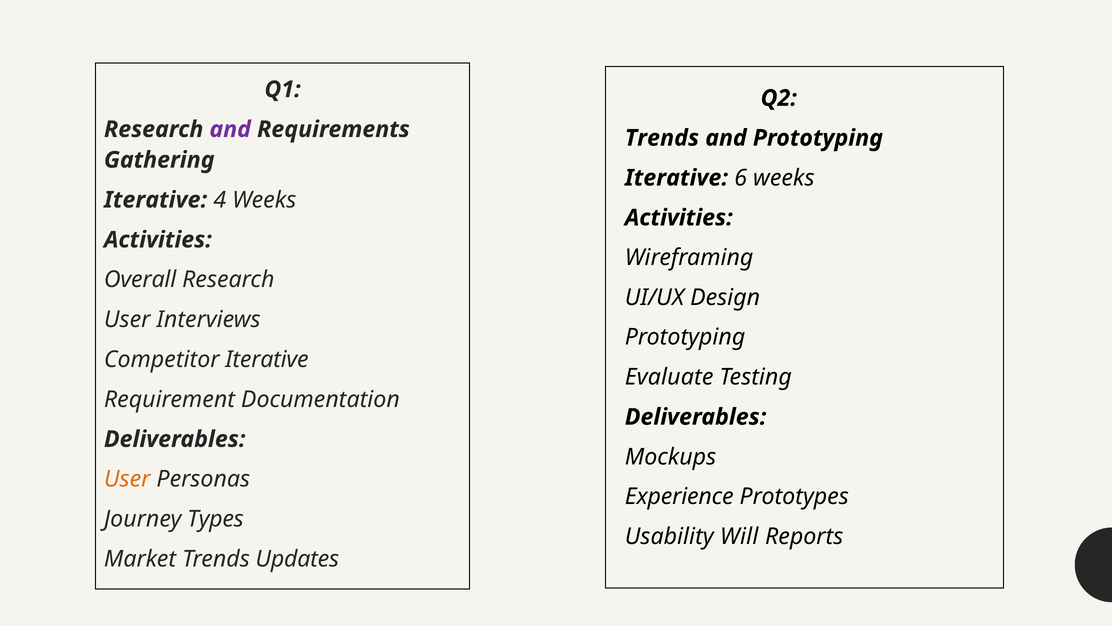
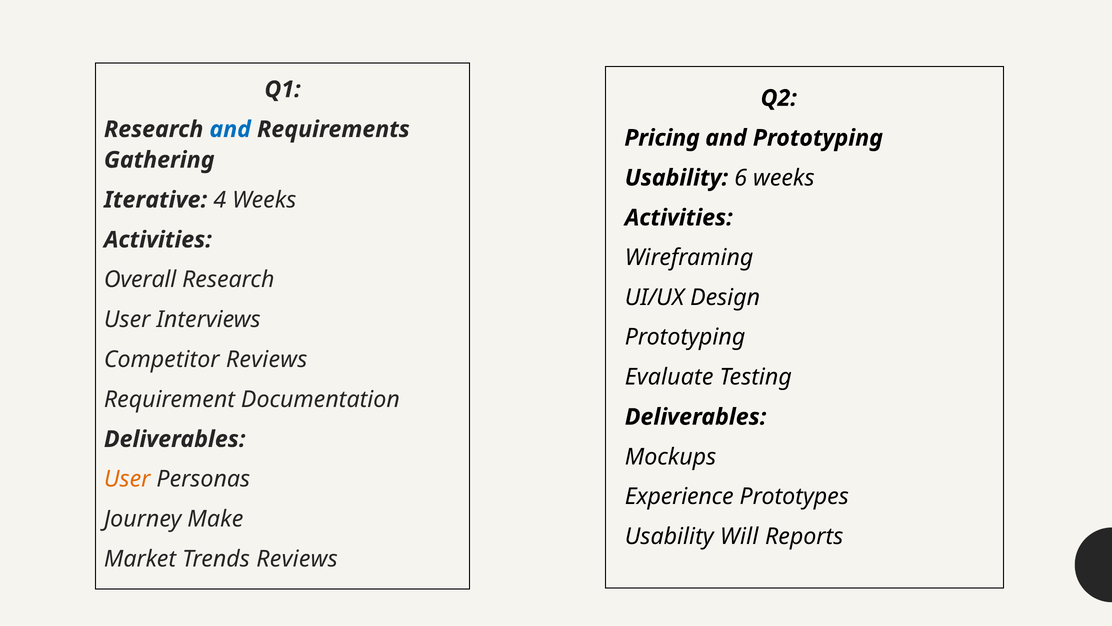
and colour: purple -> blue (230, 129)
Trends: Trends -> Pricing (662, 138)
Iterative: Iterative -> Usability (676, 178)
Competitor Iterative: Iterative -> Reviews (267, 359)
Types: Types -> Make (215, 519)
Trends Updates: Updates -> Reviews (297, 558)
